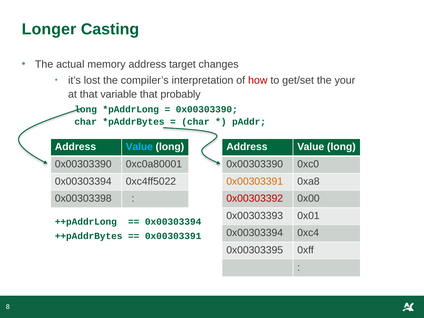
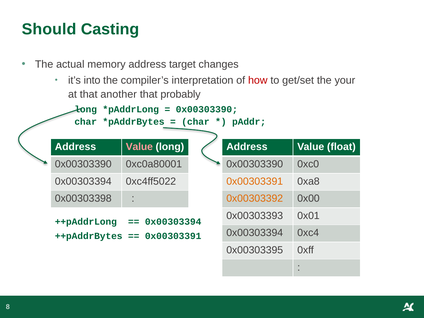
Longer: Longer -> Should (49, 29)
lost: lost -> into (92, 80)
variable: variable -> another (119, 94)
Value colour: light blue -> pink (139, 147)
long: long -> float (341, 147)
0x00303392 colour: red -> orange (255, 199)
